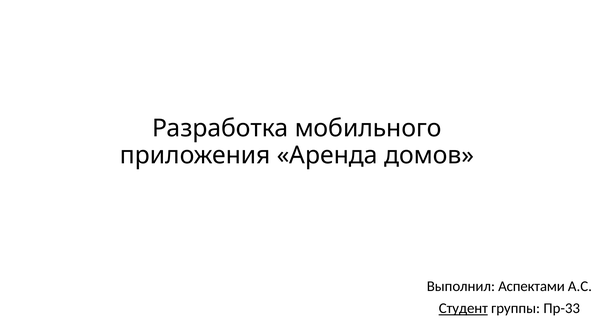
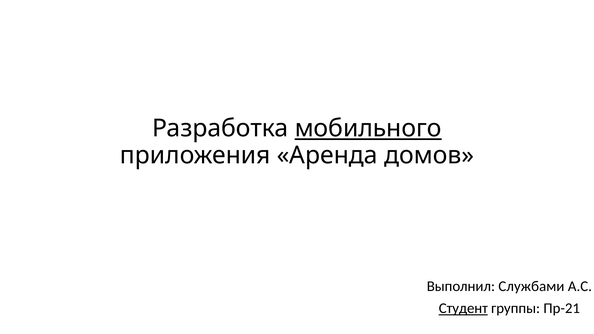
мобильного underline: none -> present (368, 129)
Аспектами: Аспектами -> Службами (531, 286)
Пр-33: Пр-33 -> Пр-21 (562, 309)
